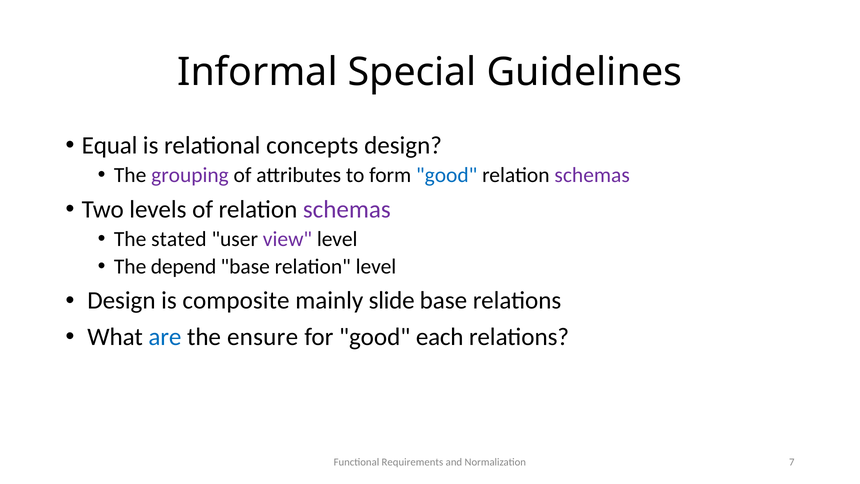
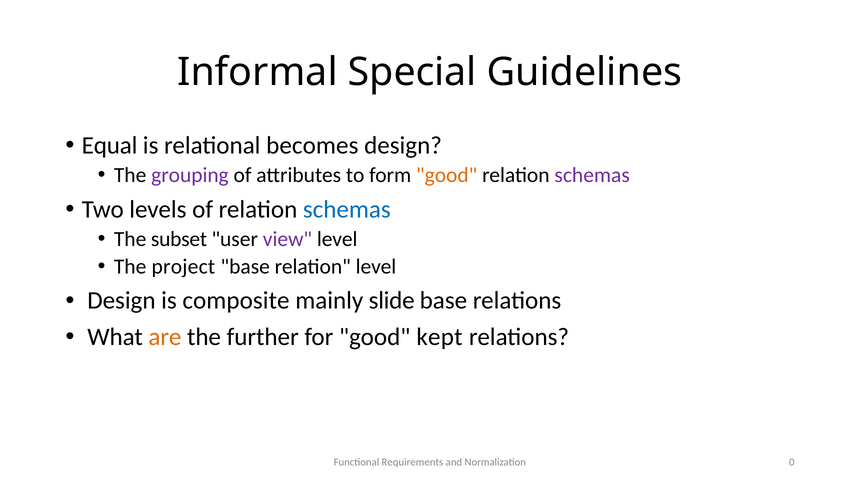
concepts: concepts -> becomes (312, 145)
good colour: blue -> orange (447, 175)
schemas colour: purple -> blue (347, 209)
stated: stated -> subset (179, 239)
depend: depend -> project (183, 266)
are colour: blue -> orange (165, 337)
ensure: ensure -> further (263, 337)
each: each -> kept (440, 337)
7: 7 -> 0 (792, 462)
